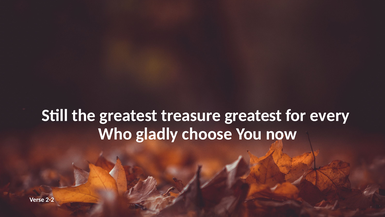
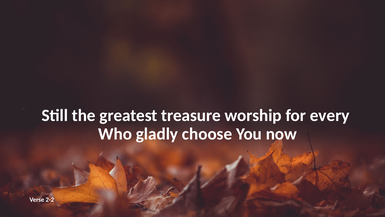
treasure greatest: greatest -> worship (253, 115)
